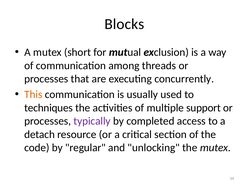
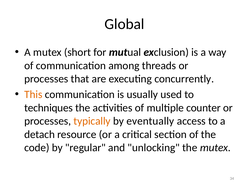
Blocks: Blocks -> Global (124, 24)
support: support -> counter (204, 108)
typically colour: purple -> orange (92, 121)
completed: completed -> eventually (150, 121)
